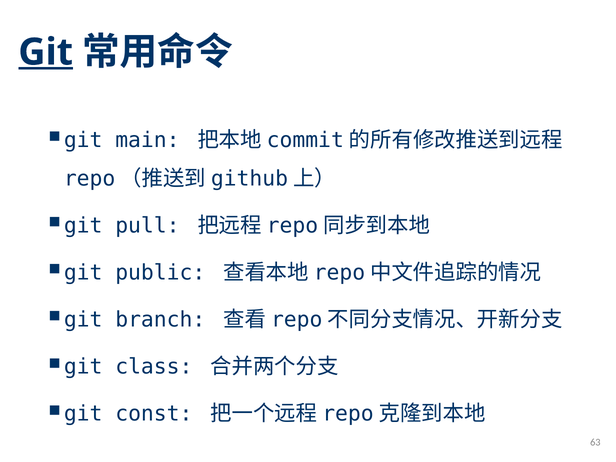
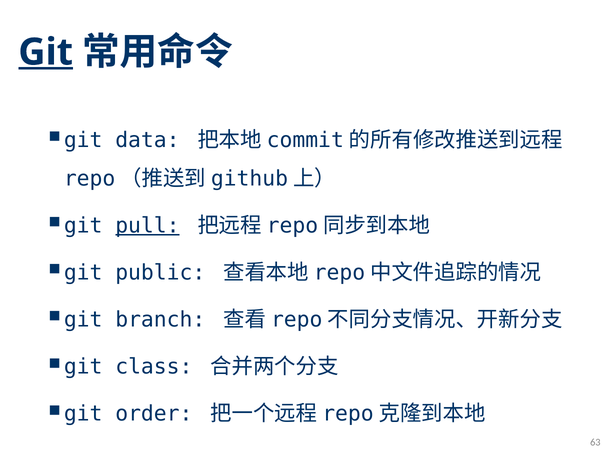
main: main -> data (147, 140)
pull underline: none -> present (147, 225)
const: const -> order (154, 414)
